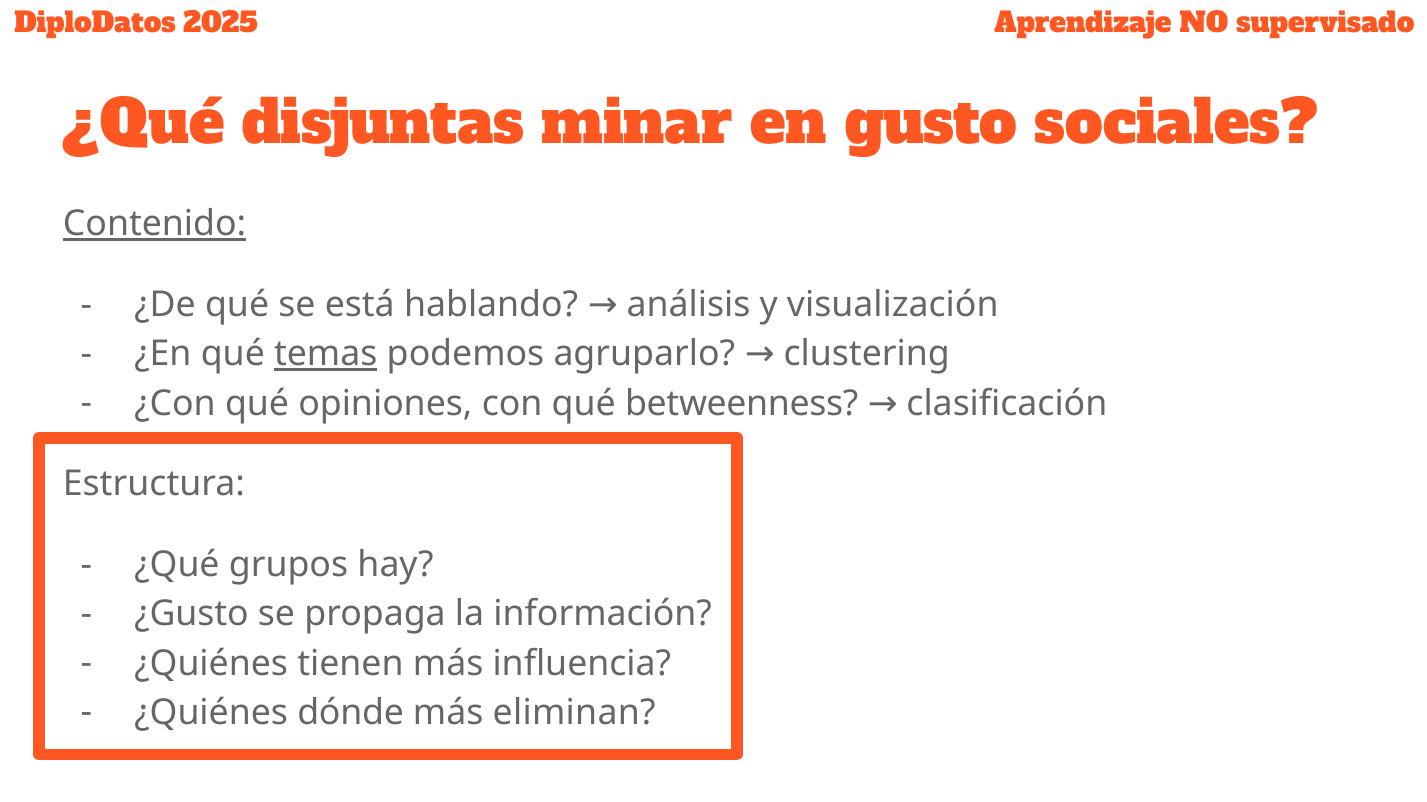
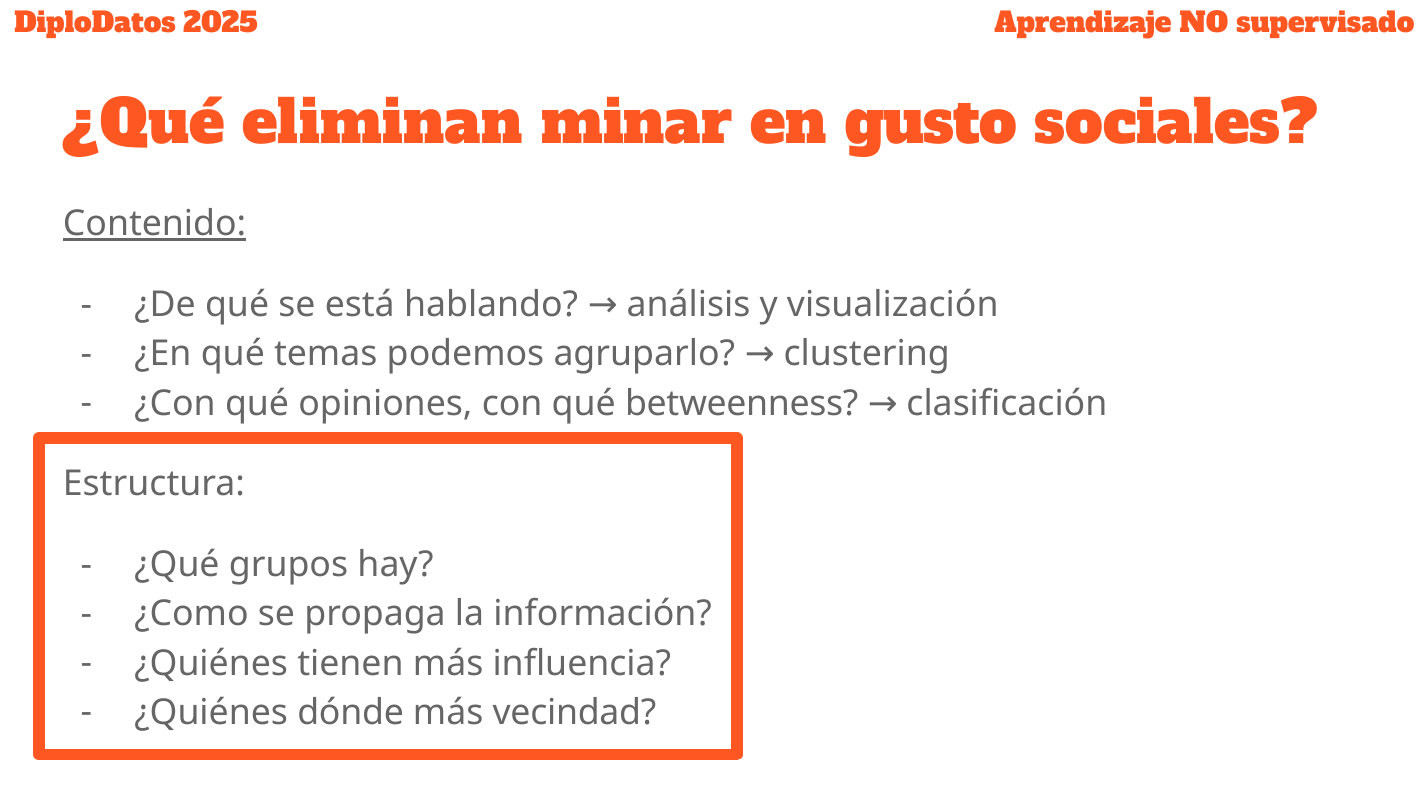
disjuntas: disjuntas -> eliminan (383, 124)
temas underline: present -> none (326, 355)
¿Gusto: ¿Gusto -> ¿Como (191, 615)
eliminan: eliminan -> vecindad (574, 713)
